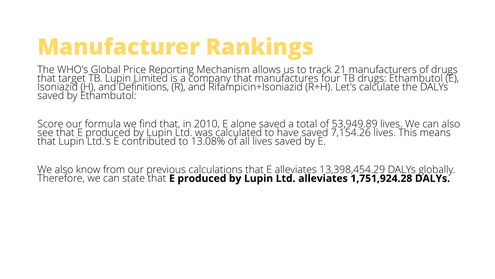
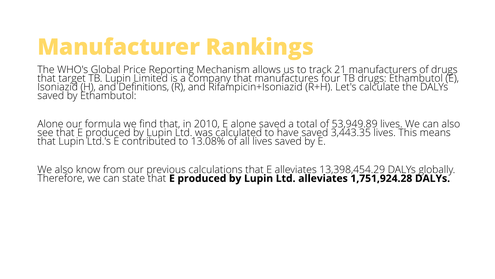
Score: Score -> Alone (50, 124)
7,154.26: 7,154.26 -> 3,443.35 (351, 132)
